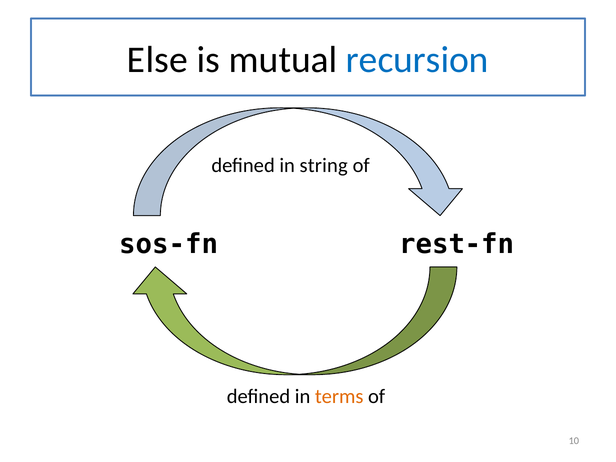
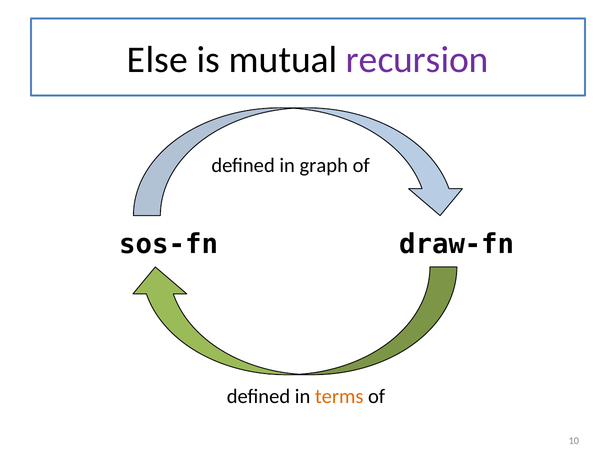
recursion colour: blue -> purple (417, 60)
string: string -> graph (324, 166)
rest-fn: rest-fn -> draw-fn (457, 244)
